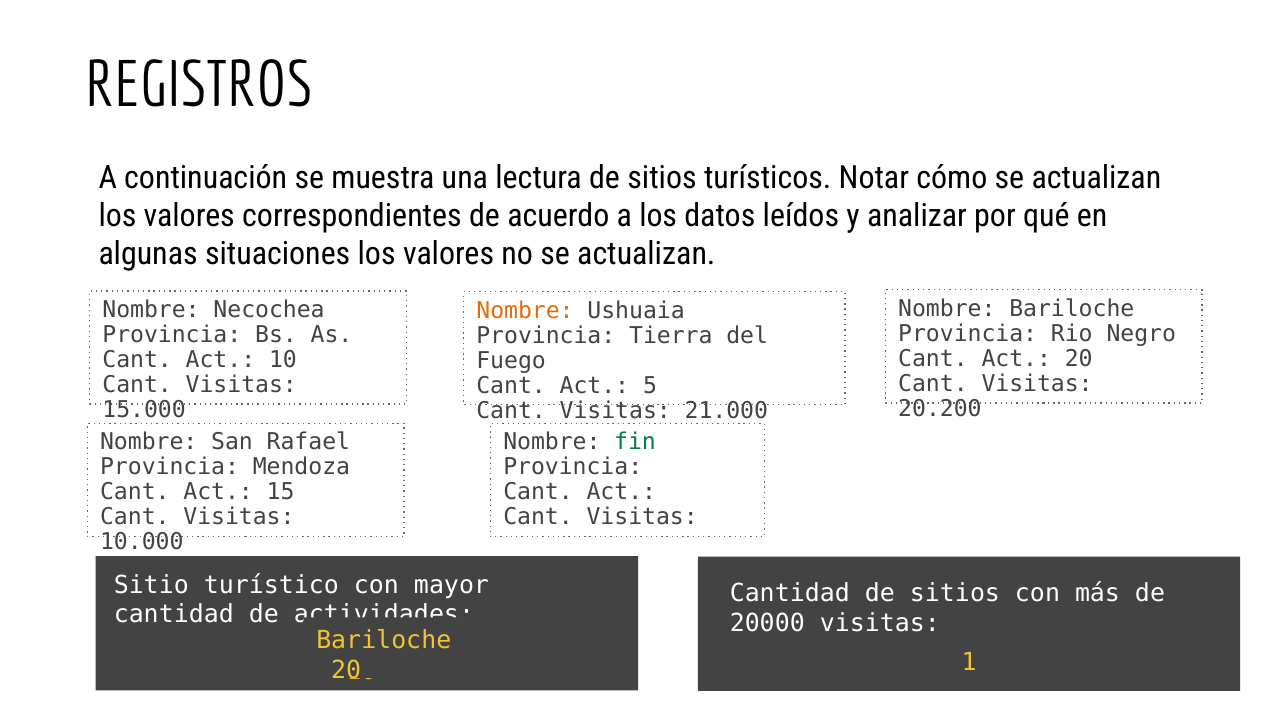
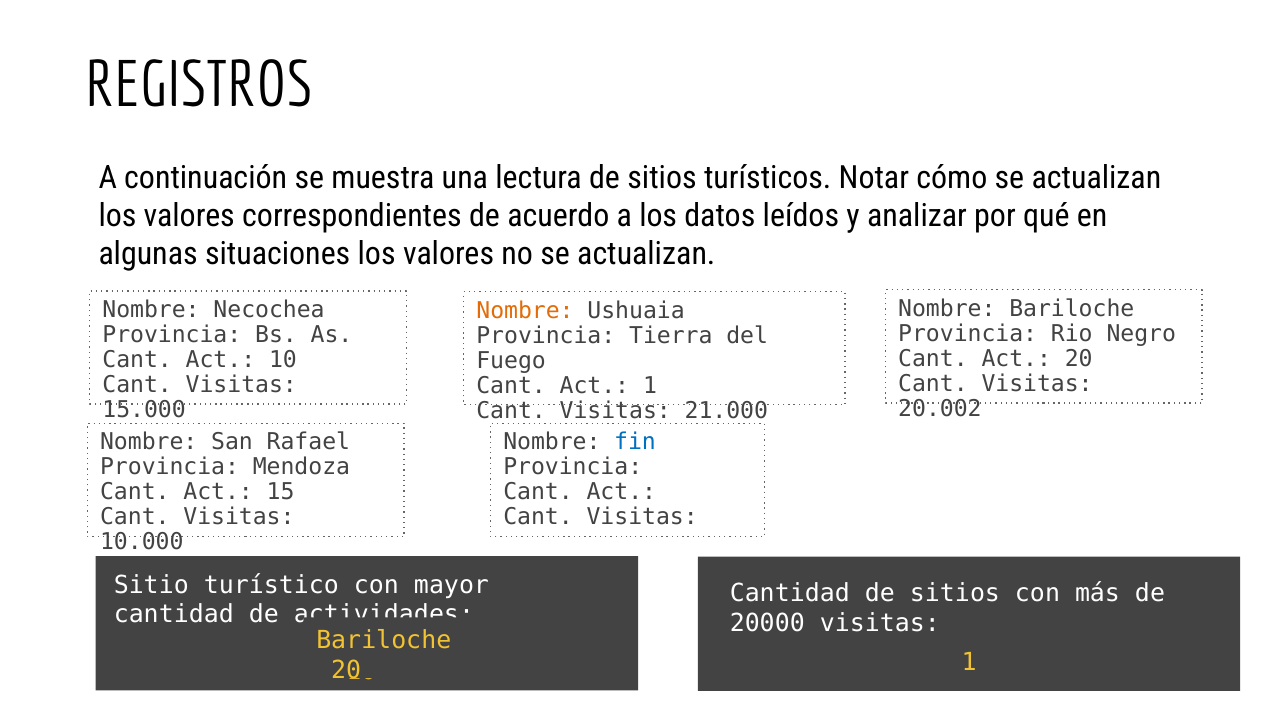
Act 5: 5 -> 1 (650, 385)
20.200: 20.200 -> 20.002 (940, 409)
fin colour: green -> blue (635, 442)
